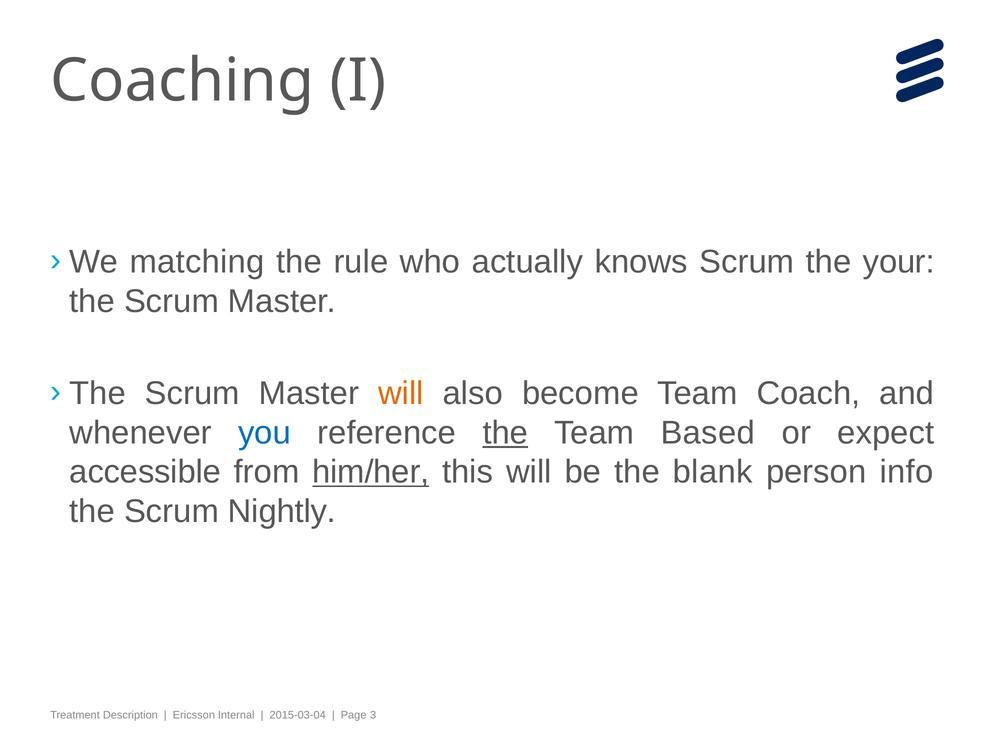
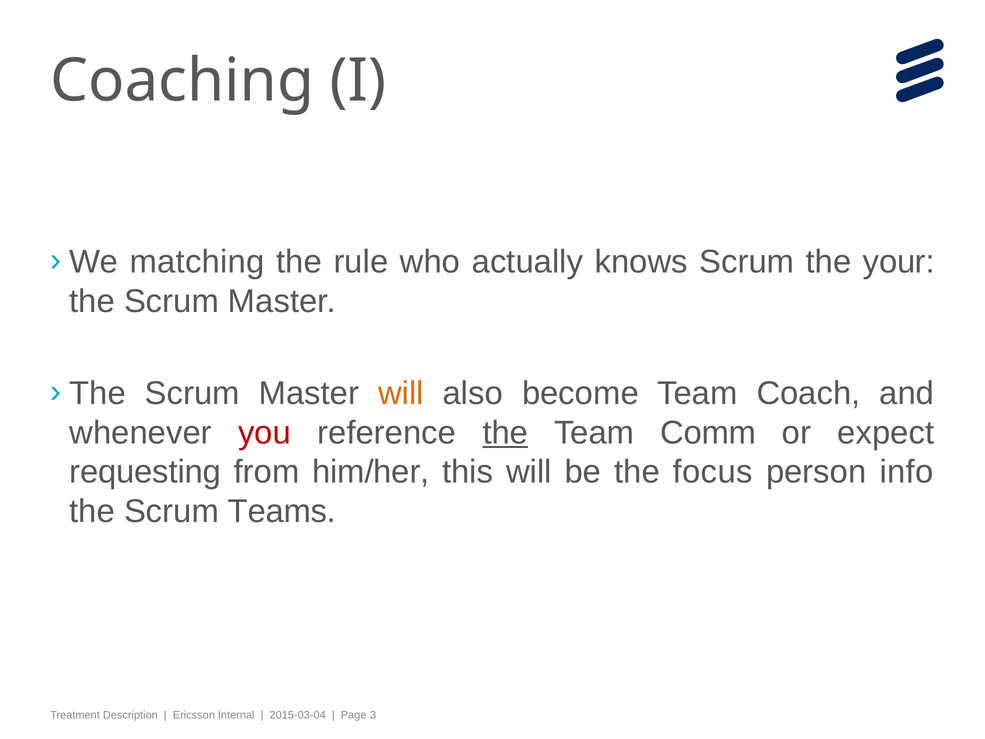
you colour: blue -> red (265, 433)
Based: Based -> Comm (708, 433)
accessible: accessible -> requesting (145, 472)
him/her underline: present -> none (371, 472)
blank: blank -> focus (713, 472)
Nightly: Nightly -> Teams (282, 511)
